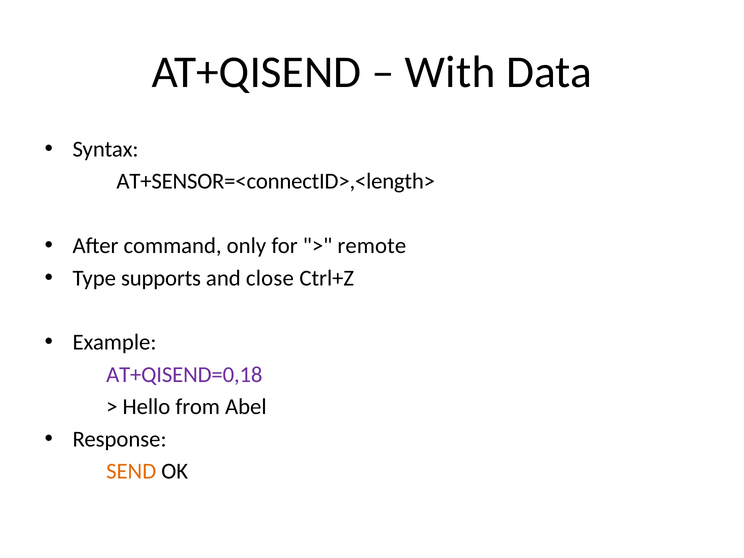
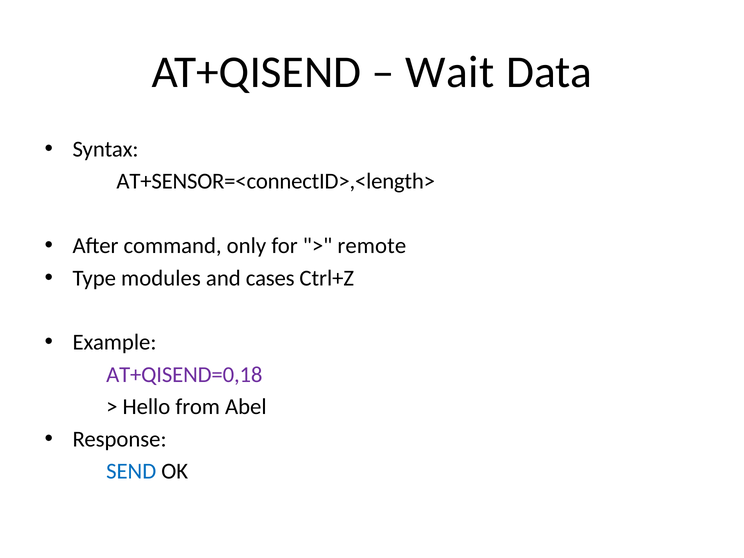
With: With -> Wait (450, 72)
supports: supports -> modules (161, 278)
close: close -> cases (270, 278)
SEND colour: orange -> blue (131, 471)
